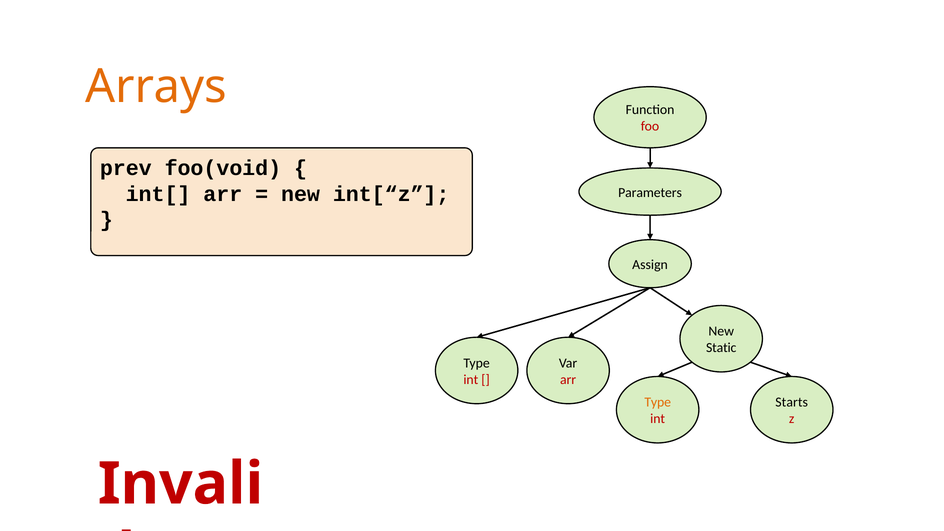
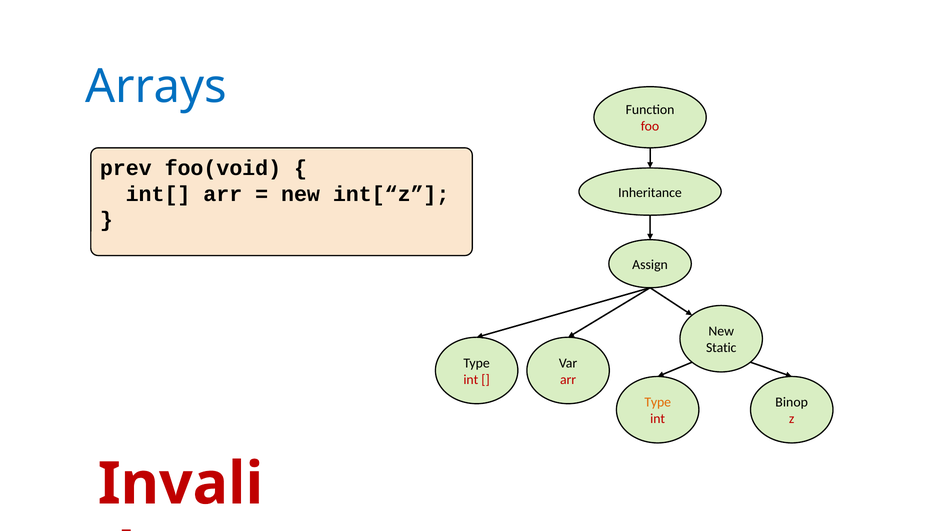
Arrays colour: orange -> blue (156, 87)
Parameters: Parameters -> Inheritance (650, 193)
Starts: Starts -> Binop (792, 402)
